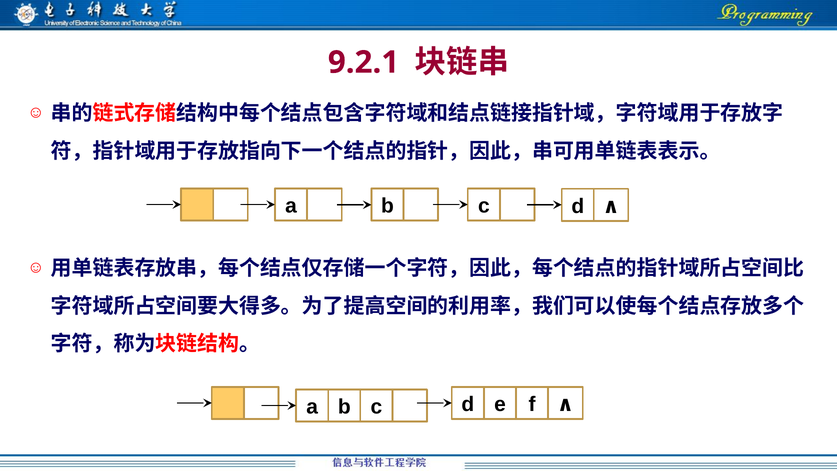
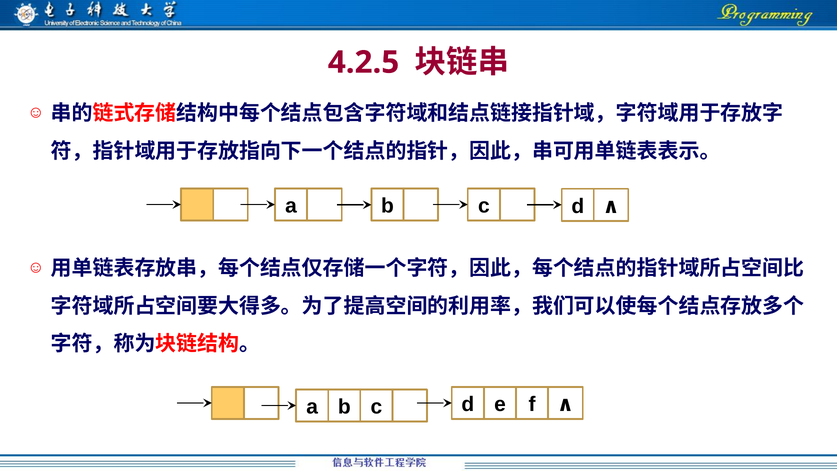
9.2.1: 9.2.1 -> 4.2.5 (364, 62)
